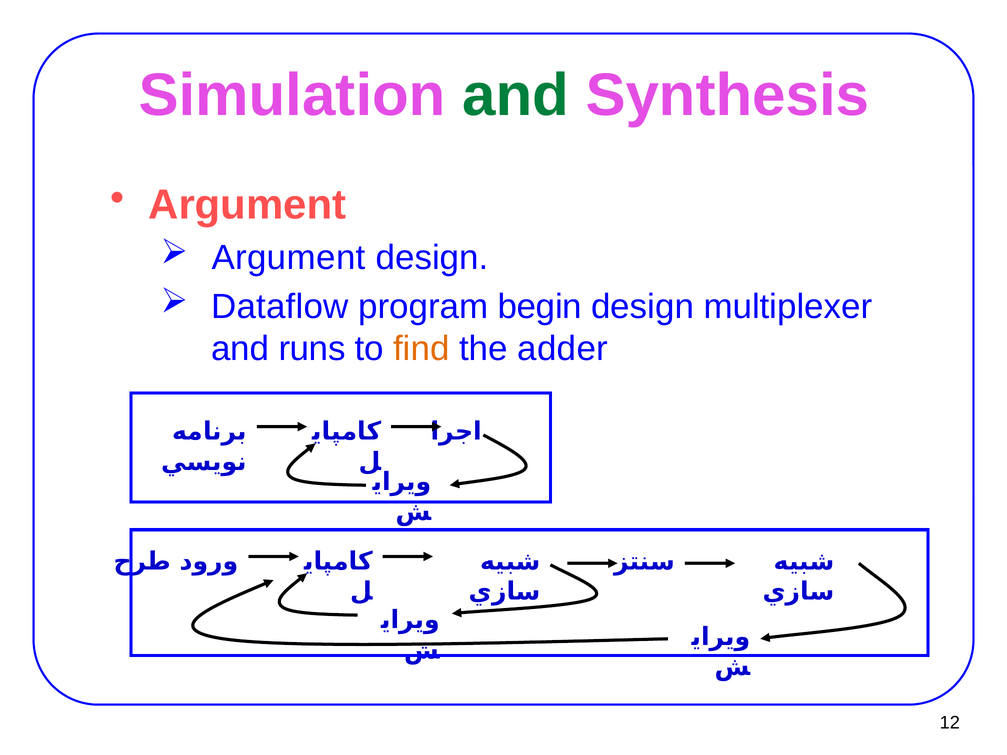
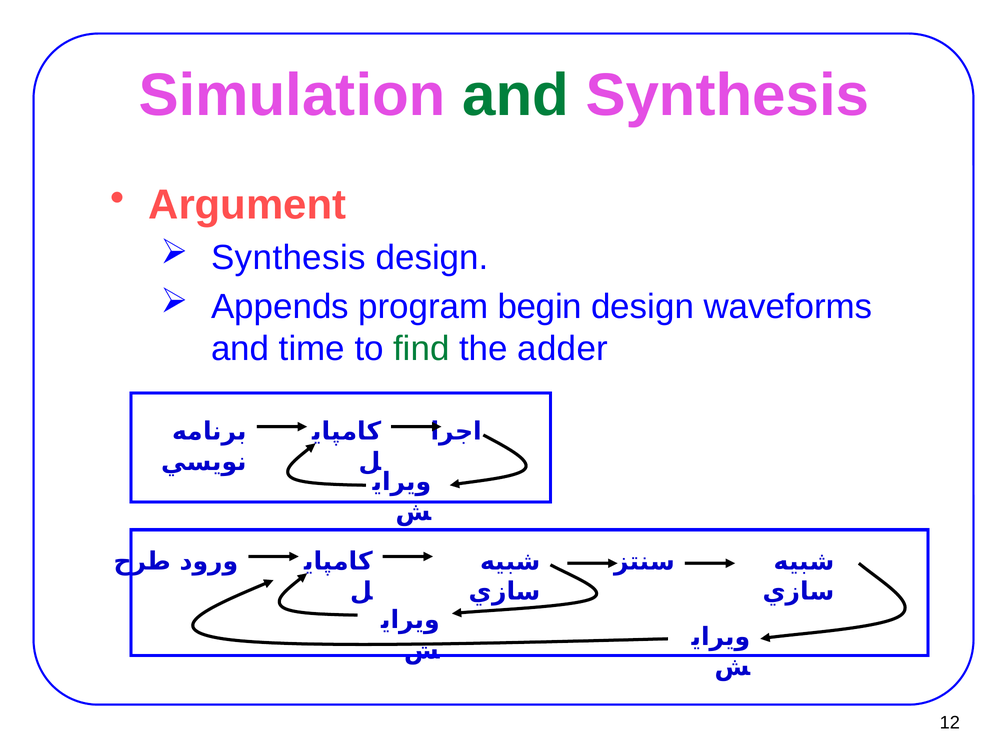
Argument: Argument -> Synthesis (289, 258)
Dataflow: Dataflow -> Appends (280, 307)
multiplexer: multiplexer -> waveforms (788, 307)
runs: runs -> time (312, 349)
find colour: orange -> green (421, 349)
